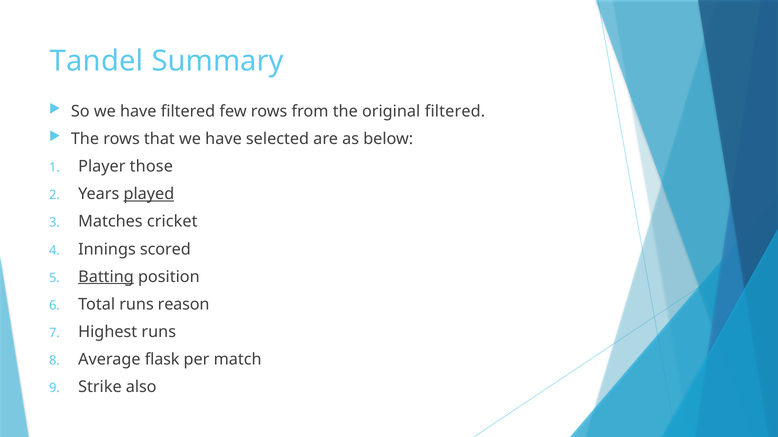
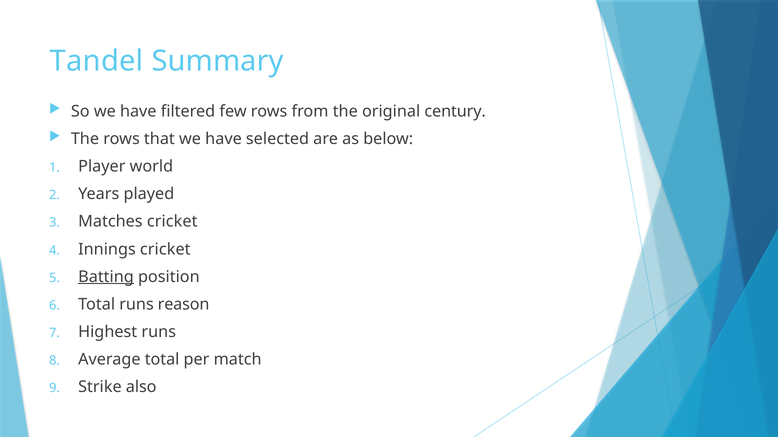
original filtered: filtered -> century (455, 112)
those: those -> world (151, 167)
played underline: present -> none (149, 194)
Innings scored: scored -> cricket (165, 250)
Average flask: flask -> total (162, 360)
